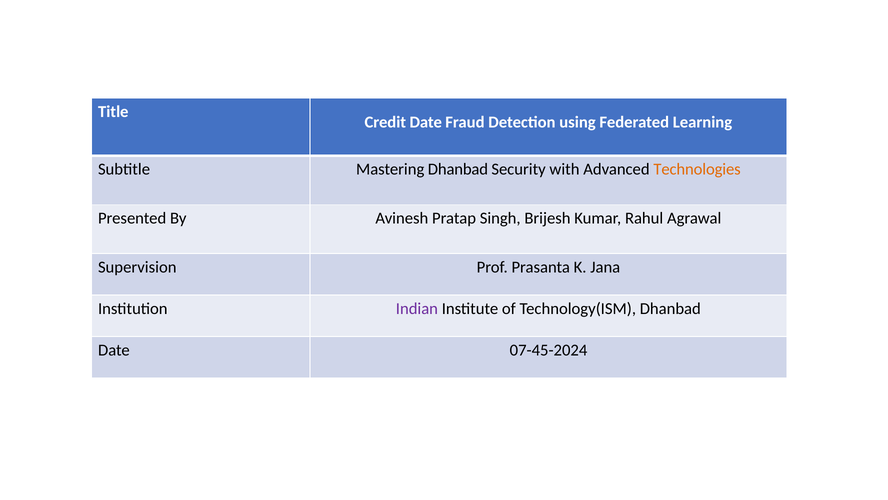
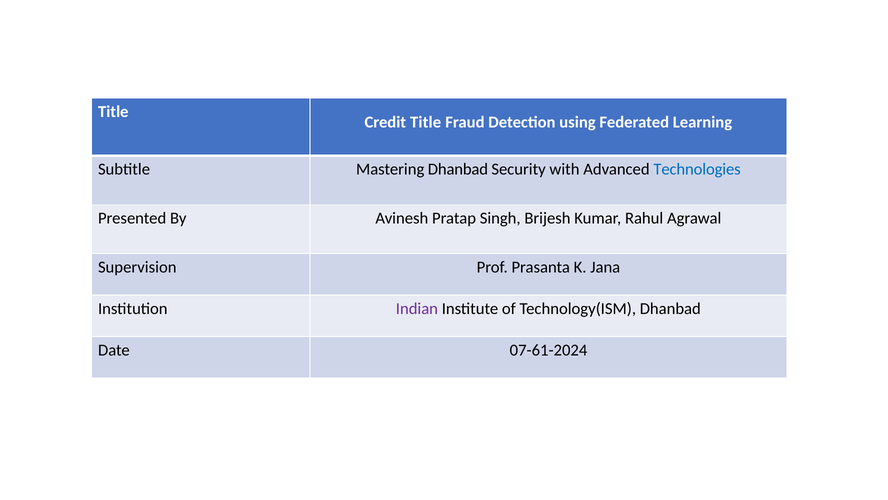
Credit Date: Date -> Title (426, 122)
Technologies colour: orange -> blue (697, 169)
07-45-2024: 07-45-2024 -> 07-61-2024 (549, 350)
